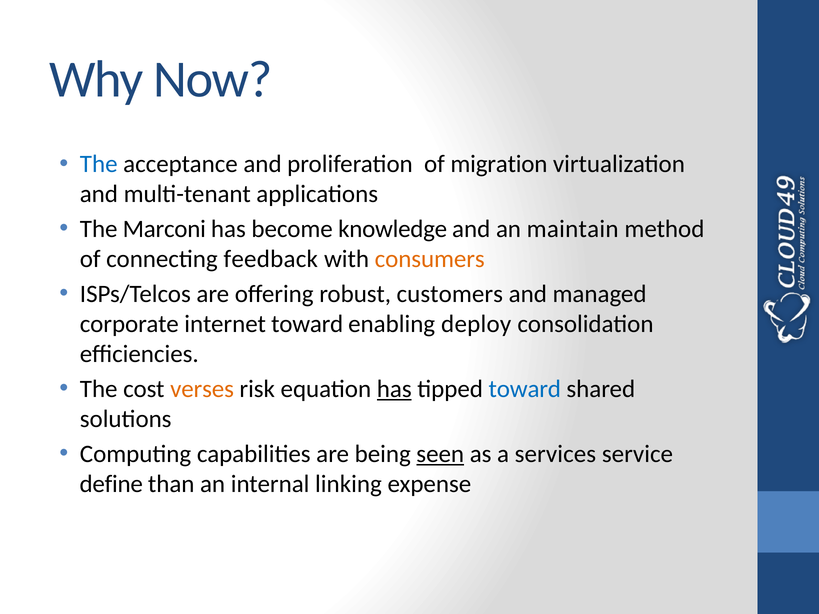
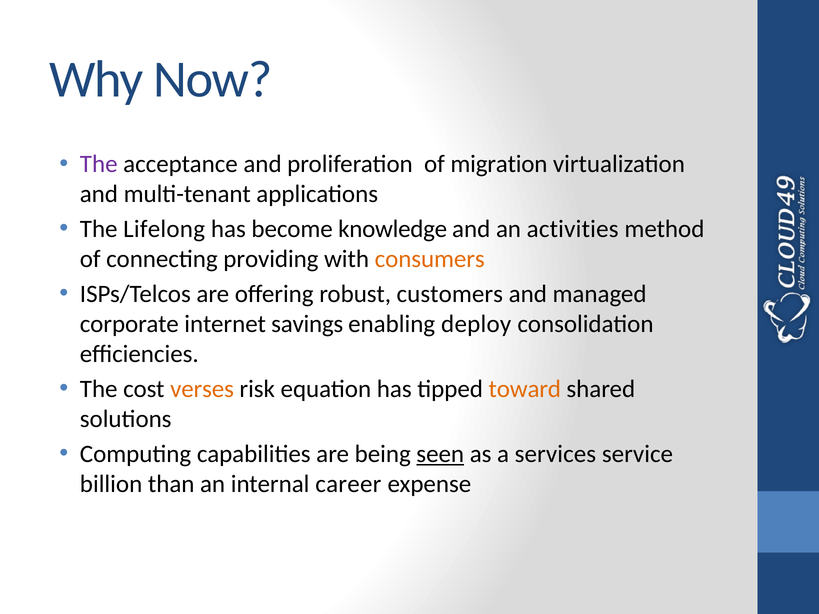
The colour: blue -> purple (99, 164)
Marconi: Marconi -> Lifelong (164, 229)
maintain: maintain -> activities (573, 229)
feedback: feedback -> providing (271, 259)
internet toward: toward -> savings (307, 324)
has underline: present -> none (394, 389)
toward colour: blue -> orange (525, 389)
define: define -> billion (111, 484)
linking: linking -> career (348, 484)
